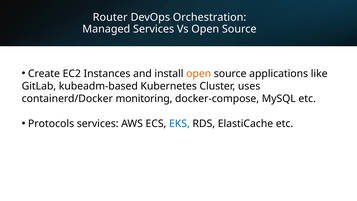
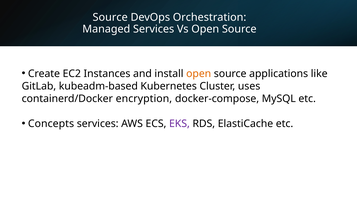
Router: Router -> Source (110, 17)
monitoring: monitoring -> encryption (144, 99)
Protocols: Protocols -> Concepts (51, 124)
EKS colour: blue -> purple (179, 124)
